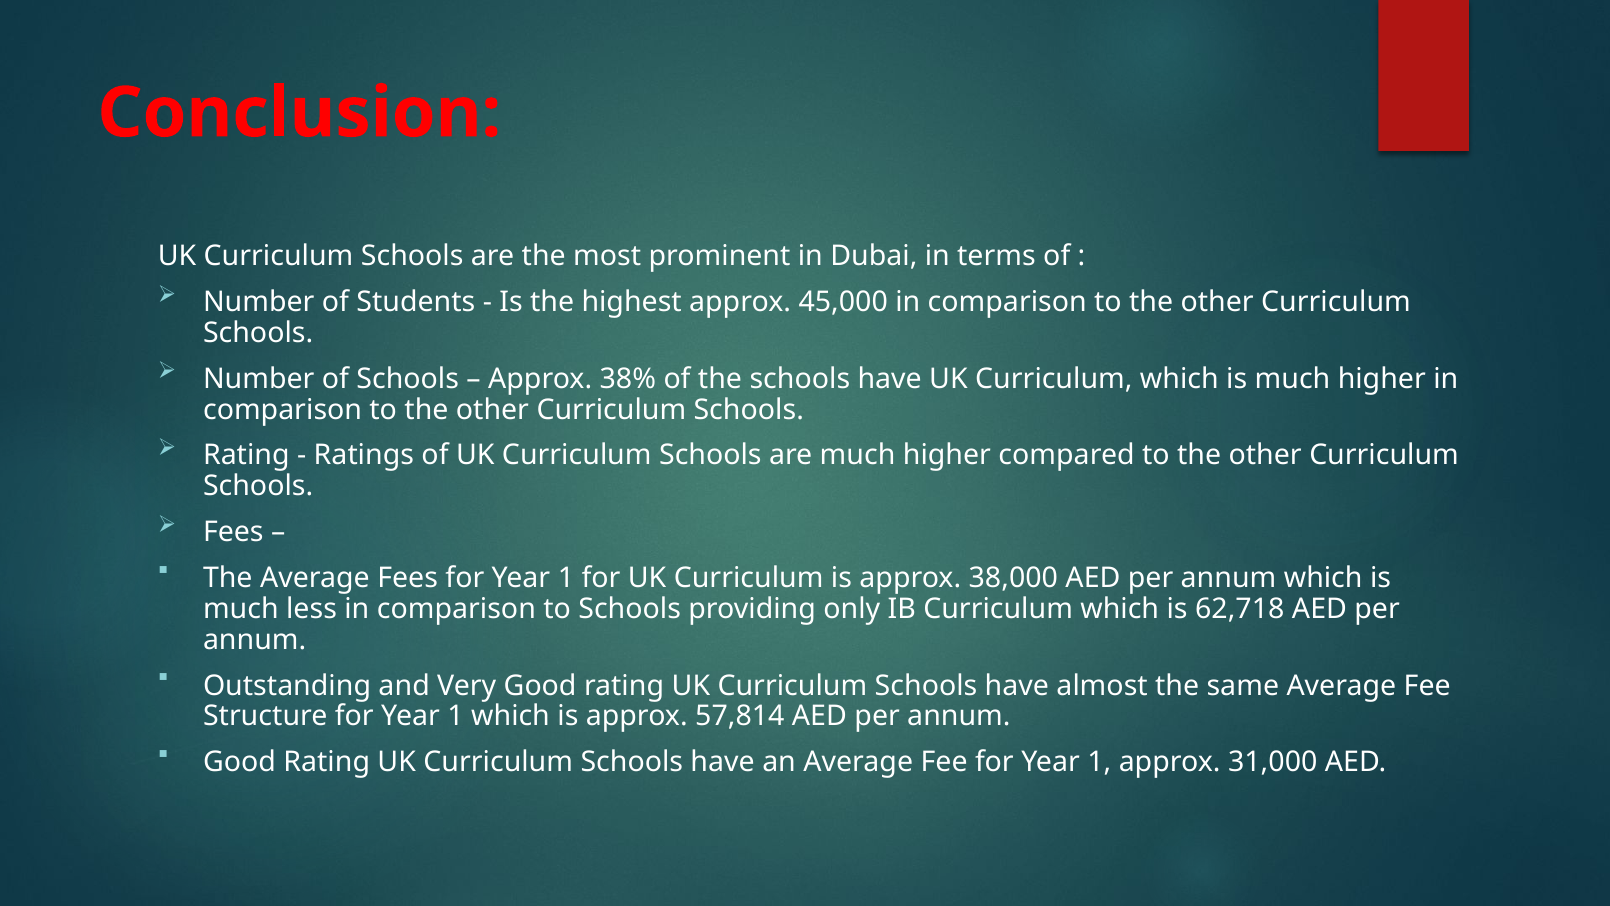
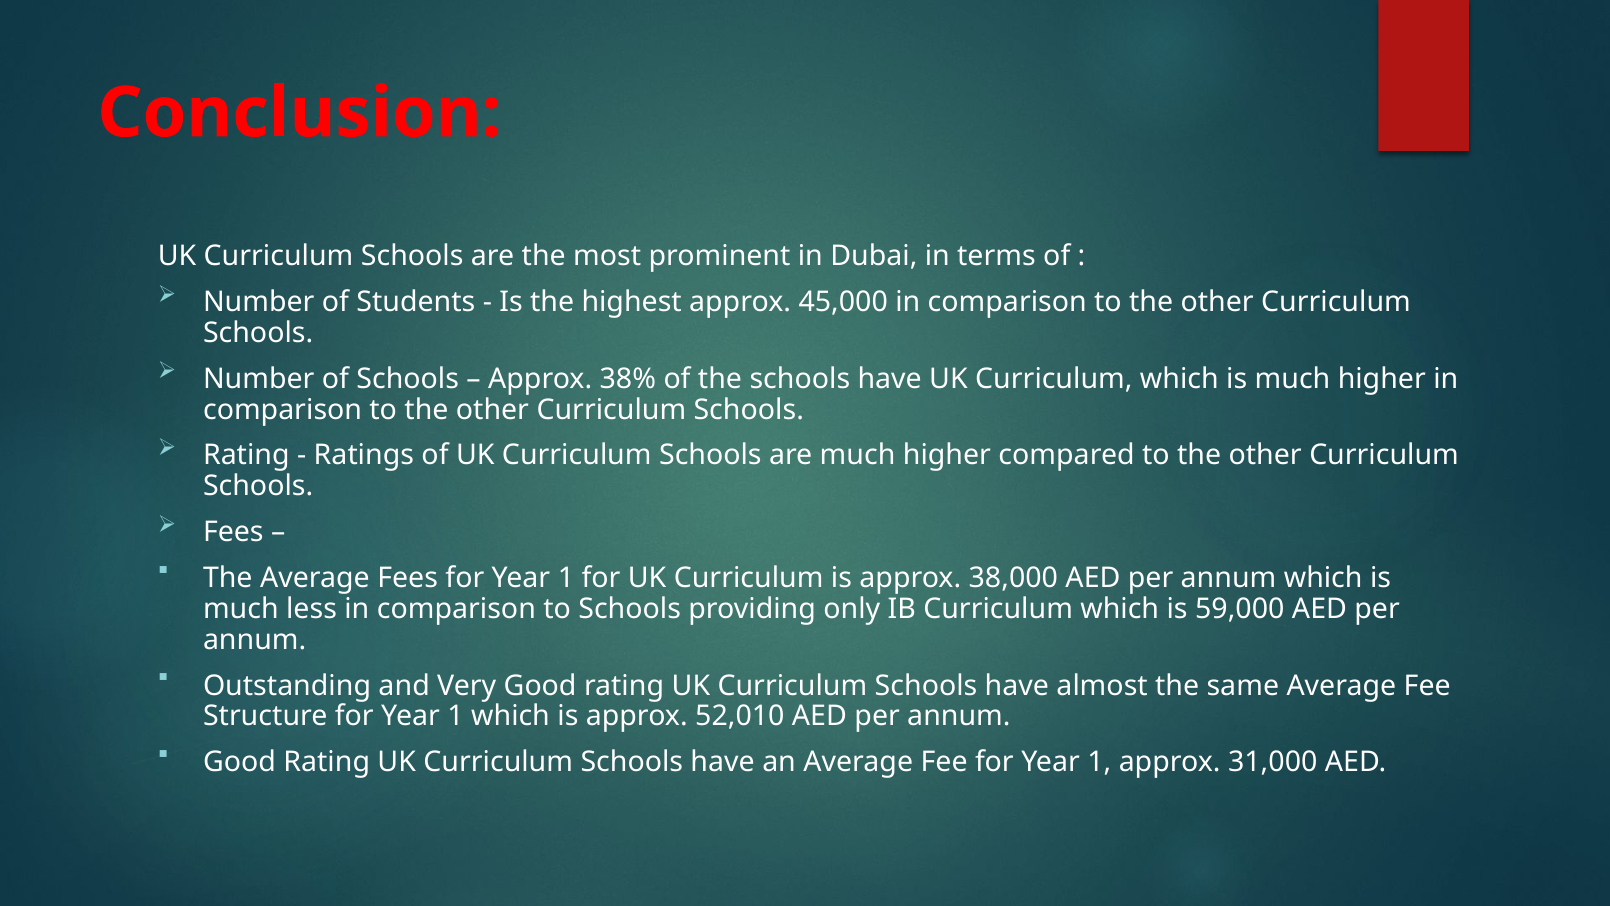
62,718: 62,718 -> 59,000 (1240, 609)
57,814: 57,814 -> 52,010 (740, 716)
